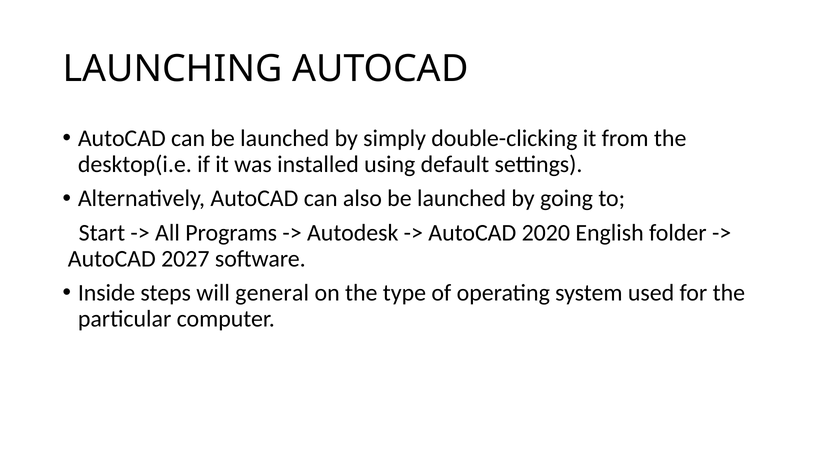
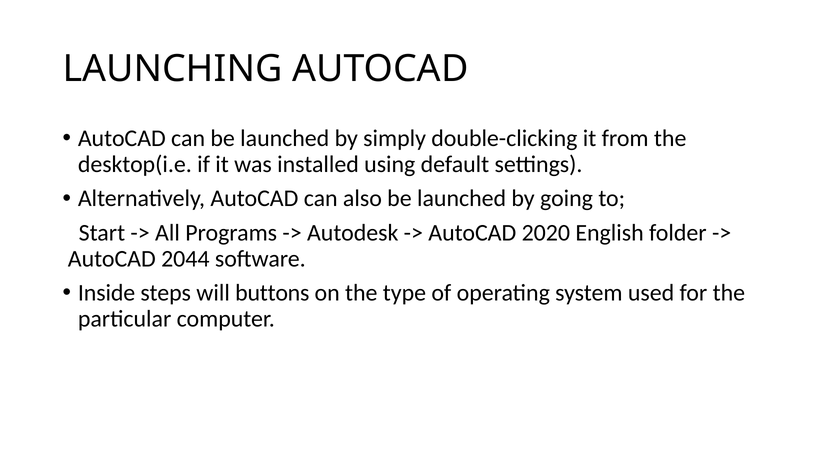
2027: 2027 -> 2044 (185, 259)
general: general -> buttons (272, 293)
